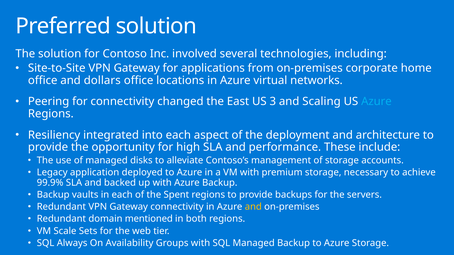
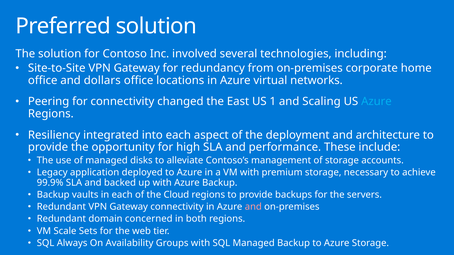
applications: applications -> redundancy (213, 68)
3: 3 -> 1 (273, 102)
Spent: Spent -> Cloud (176, 195)
and colour: yellow -> pink (253, 207)
mentioned: mentioned -> concerned (149, 219)
